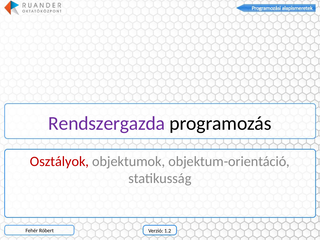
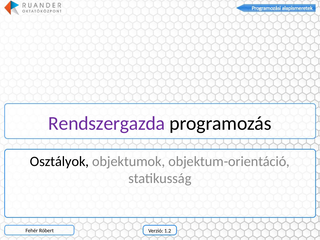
Osztályok colour: red -> black (59, 161)
